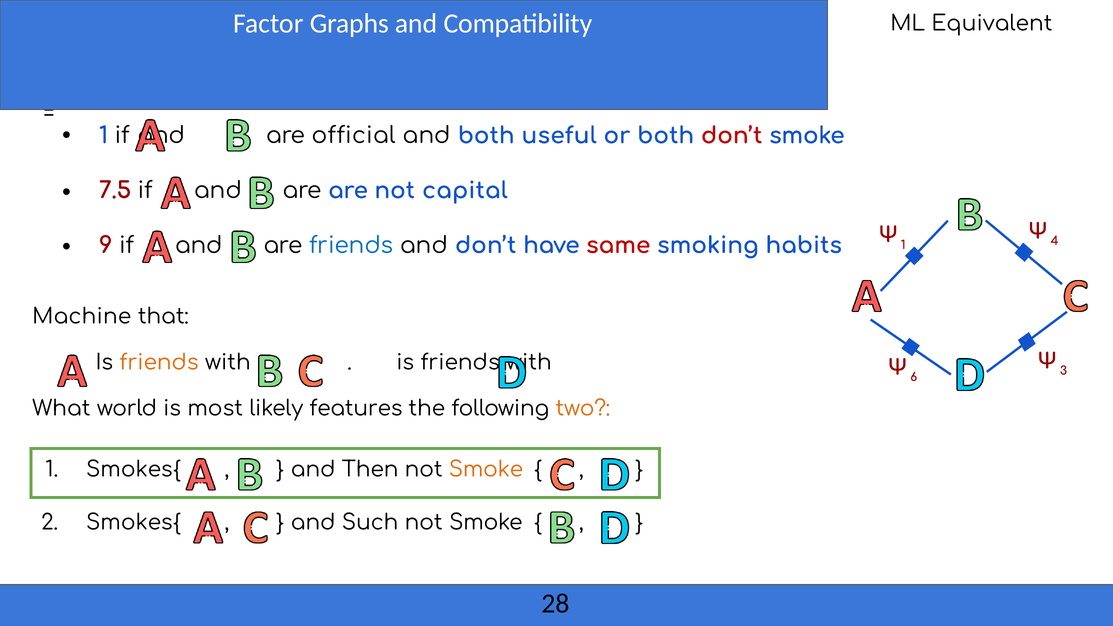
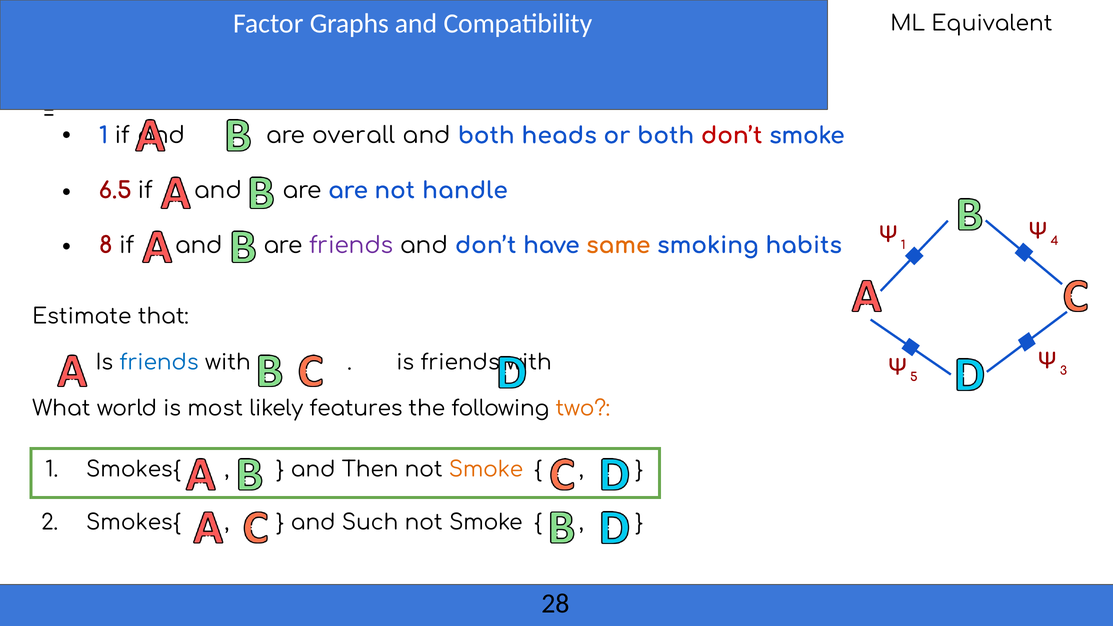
official: official -> overall (354, 136)
useful: useful -> heads (559, 136)
7.5: 7.5 -> 6.5 (115, 191)
capital: capital -> handle (465, 191)
9: 9 -> 8 (106, 245)
friends colour: blue -> purple (351, 245)
same colour: red -> orange (618, 245)
Machine: Machine -> Estimate (82, 317)
friends colour: orange -> blue (159, 363)
6: 6 -> 5 (914, 377)
